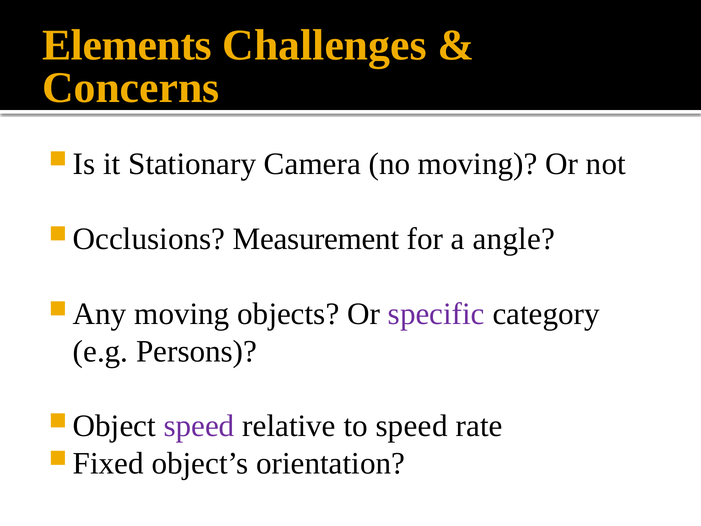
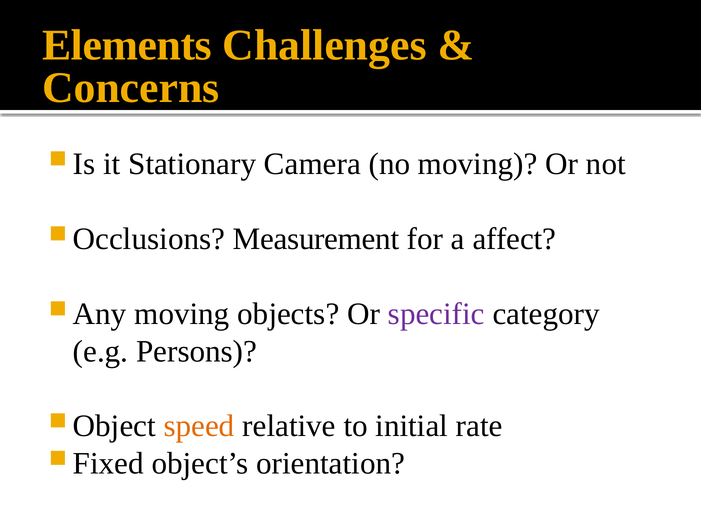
angle: angle -> affect (514, 239)
speed colour: purple -> orange (199, 426)
to speed: speed -> initial (412, 426)
